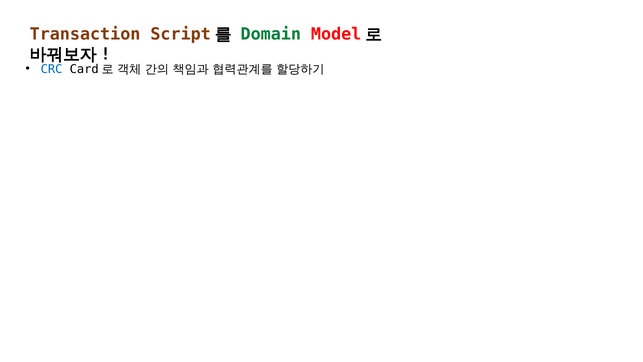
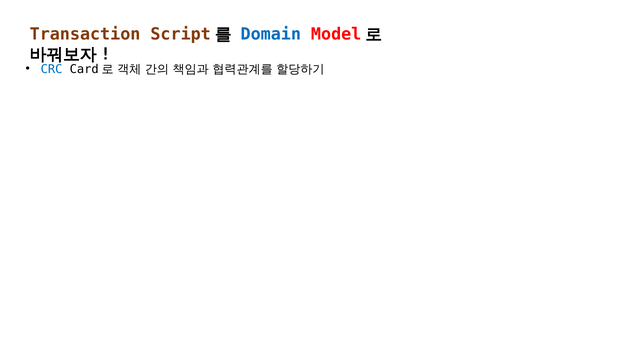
Domain colour: green -> blue (271, 34)
